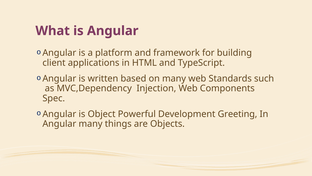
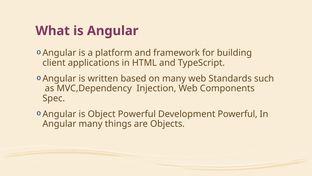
Development Greeting: Greeting -> Powerful (238, 114)
